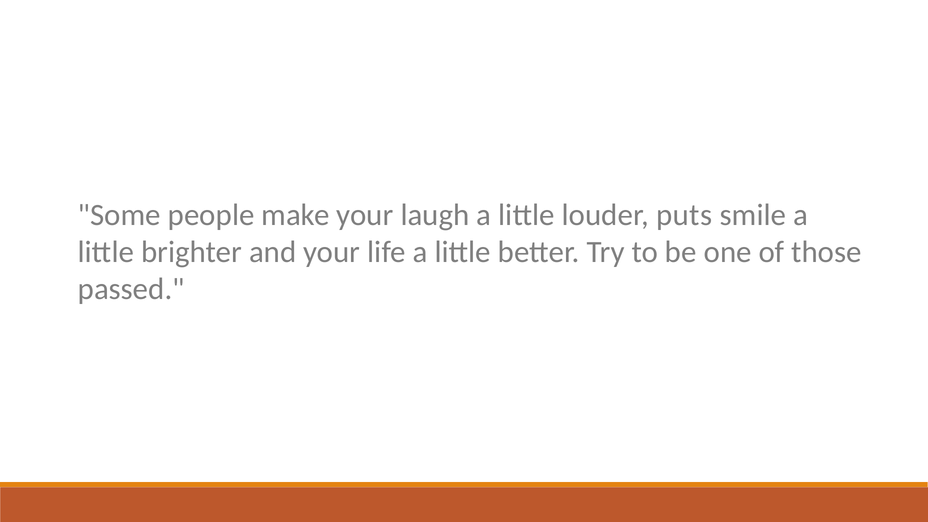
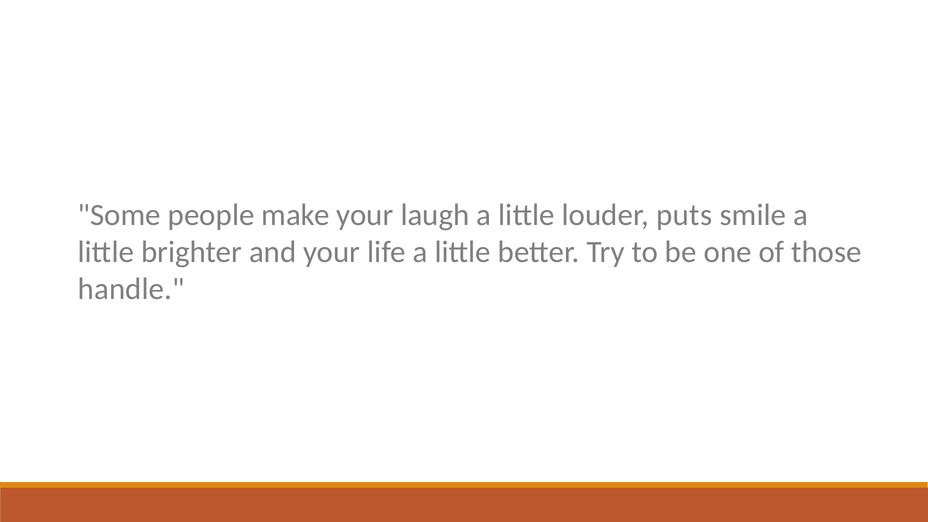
passed: passed -> handle (131, 289)
